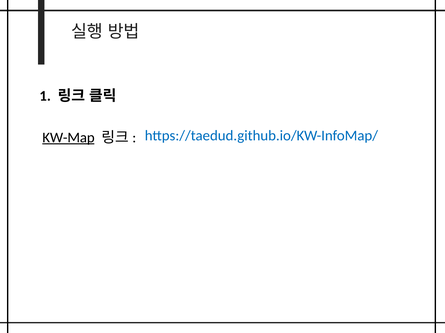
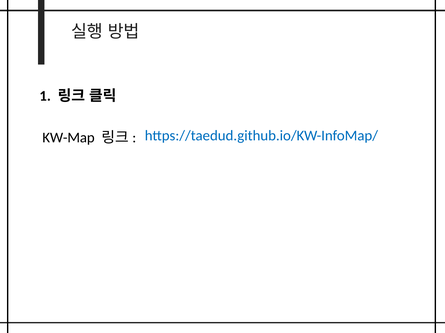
KW-Map underline: present -> none (69, 138)
